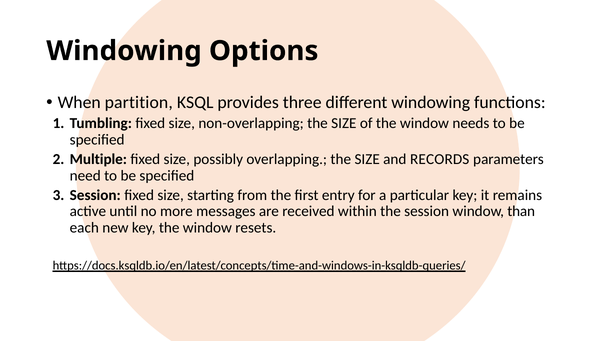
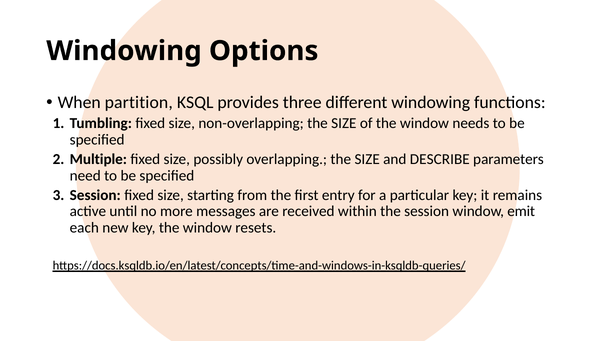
RECORDS: RECORDS -> DESCRIBE (440, 159)
than: than -> emit (521, 212)
